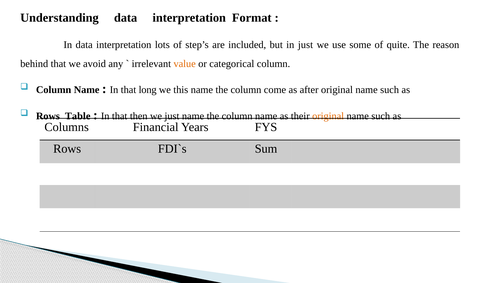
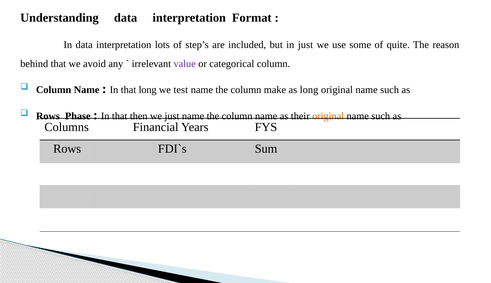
value colour: orange -> purple (185, 64)
this: this -> test (181, 90)
come: come -> make (275, 90)
as after: after -> long (309, 90)
Table: Table -> Phase (78, 116)
